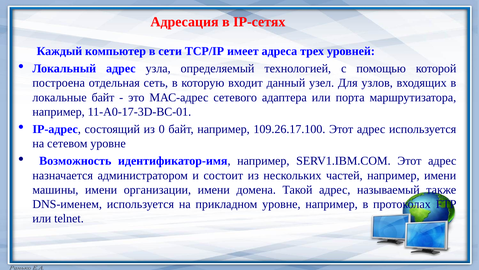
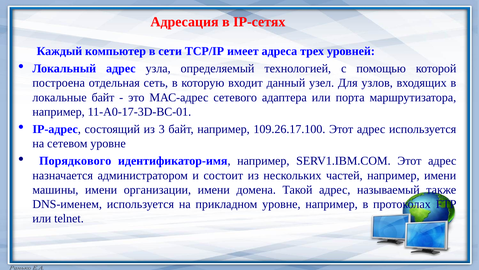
0: 0 -> 3 (162, 129)
Возможность: Возможность -> Порядкового (75, 161)
